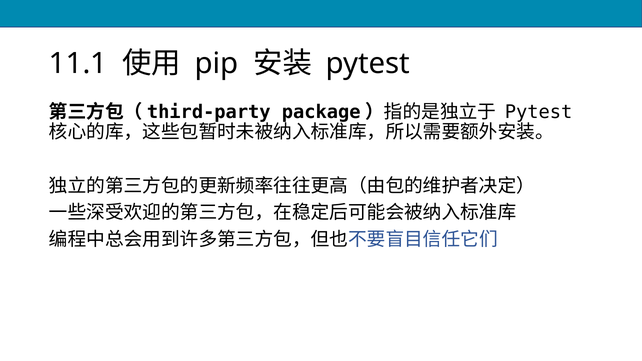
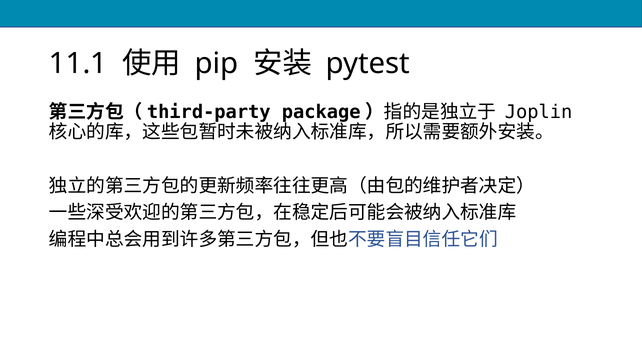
Pytest: Pytest -> Joplin (539, 112)
